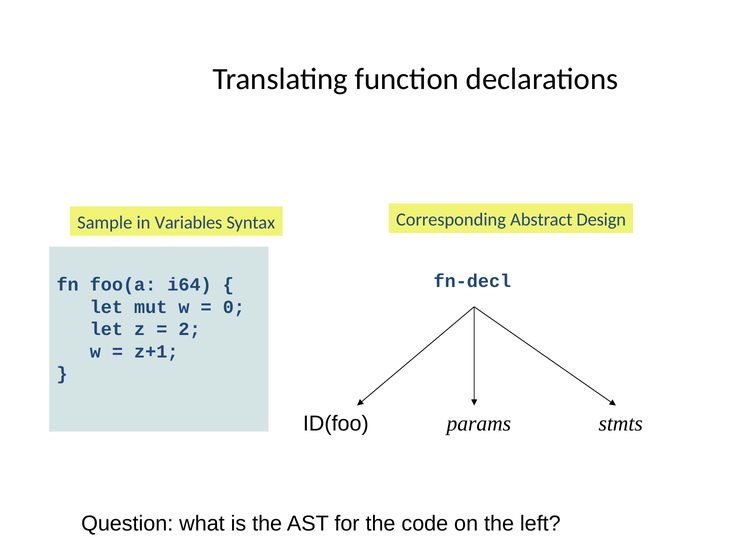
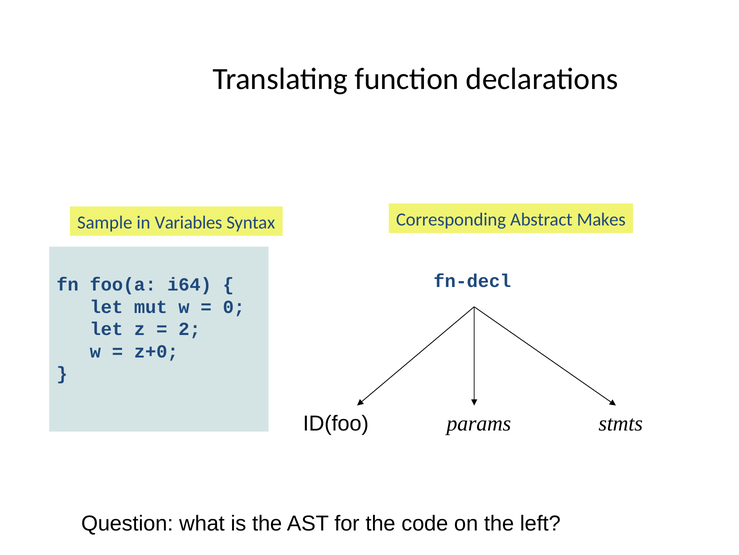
Design: Design -> Makes (601, 219)
z+1: z+1 -> z+0 (156, 351)
